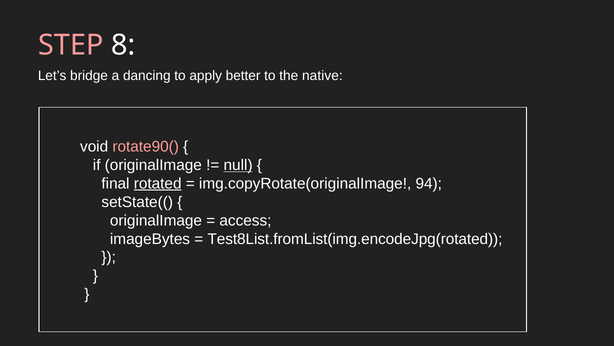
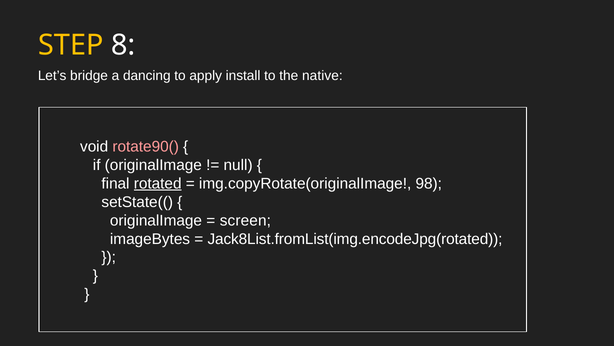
STEP colour: pink -> yellow (71, 45)
better: better -> install (243, 75)
null underline: present -> none (238, 165)
94: 94 -> 98 (429, 183)
access: access -> screen (245, 220)
Test8List.fromList(img.encodeJpg(rotated: Test8List.fromList(img.encodeJpg(rotated -> Jack8List.fromList(img.encodeJpg(rotated (355, 239)
